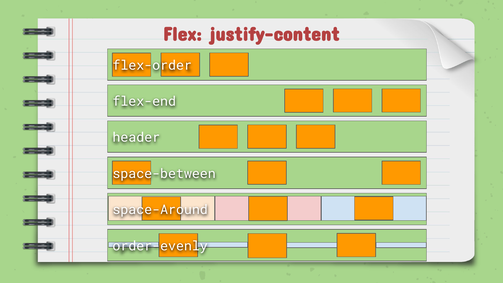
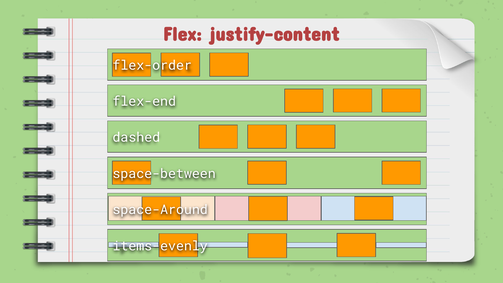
header: header -> dashed (136, 138)
order-evenly: order-evenly -> items-evenly (160, 246)
